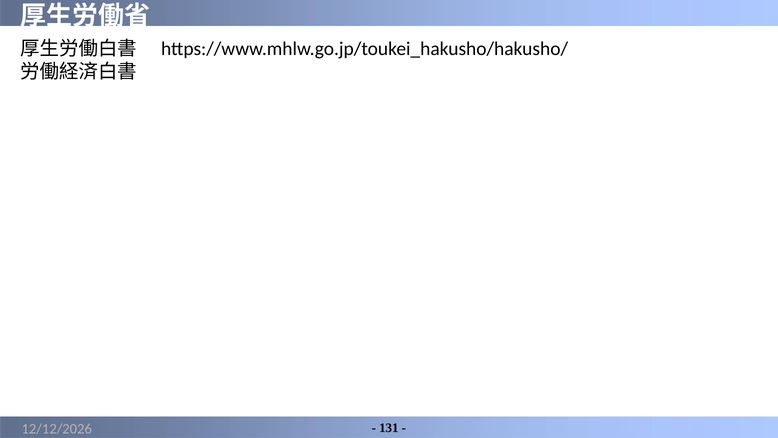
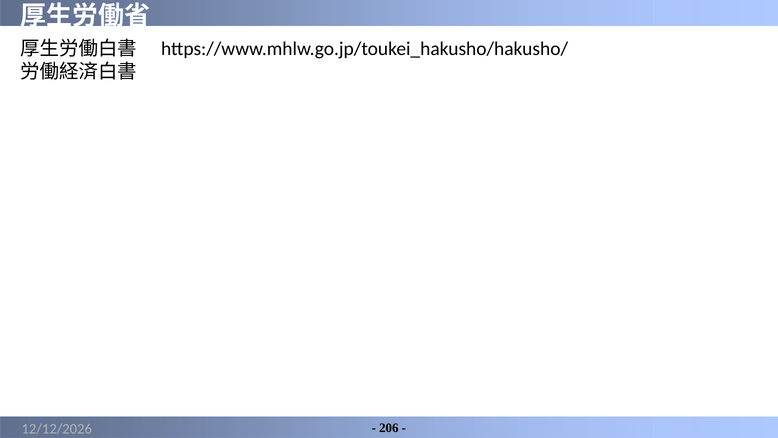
131: 131 -> 206 (389, 428)
